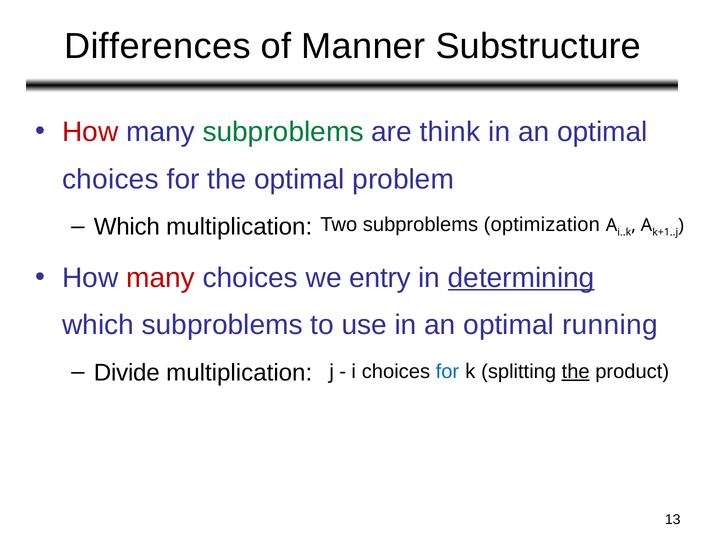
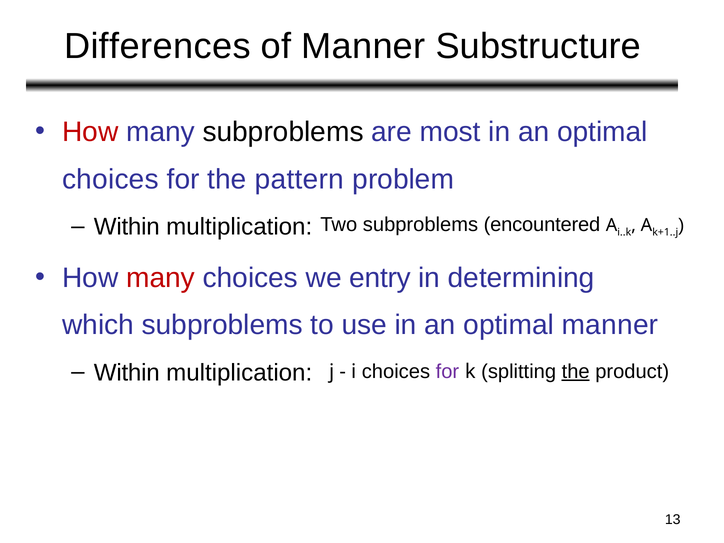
subproblems colour: green -> black (283, 132)
think: think -> most (450, 132)
the optimal: optimal -> pattern (299, 179)
Which: Which -> Within (127, 227)
optimization: optimization -> encountered (542, 225)
determining underline: present -> none (521, 278)
optimal running: running -> manner (610, 325)
Divide: Divide -> Within (127, 373)
for colour: blue -> purple (447, 372)
